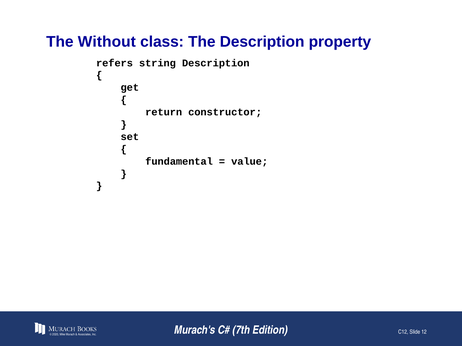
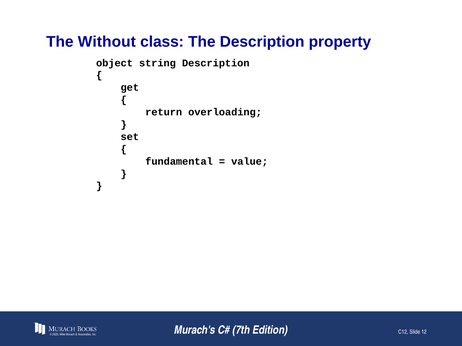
refers: refers -> object (115, 63)
constructor: constructor -> overloading (225, 112)
